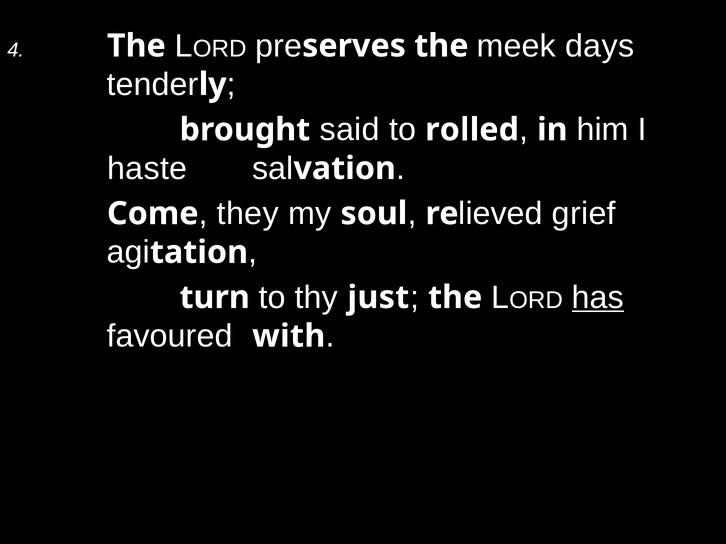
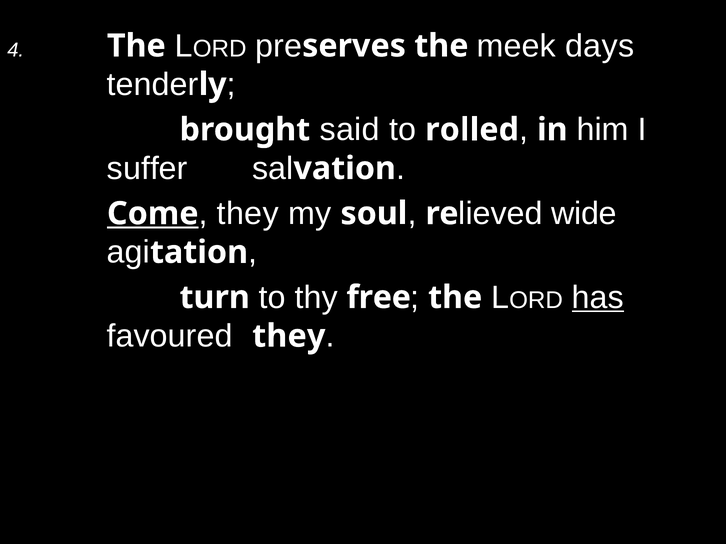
haste: haste -> suffer (147, 169)
Come underline: none -> present (153, 214)
grief: grief -> wide (584, 214)
just: just -> free (379, 298)
favoured with: with -> they (289, 336)
